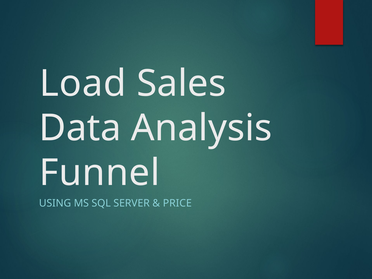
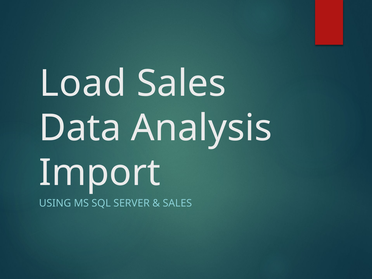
Funnel: Funnel -> Import (100, 173)
PRICE: PRICE -> SALES (177, 203)
